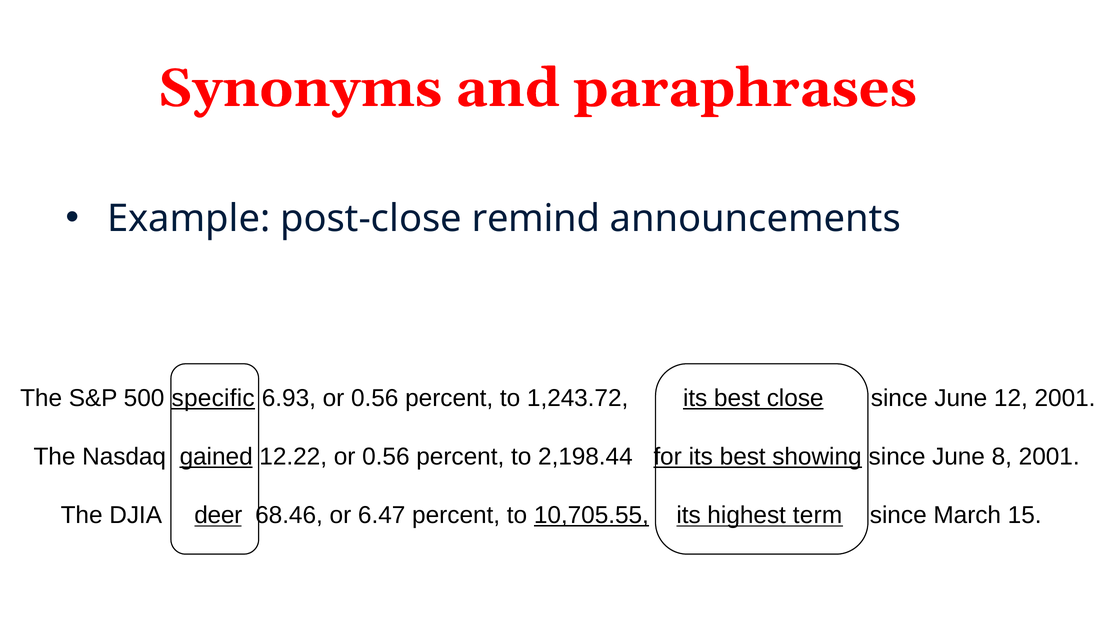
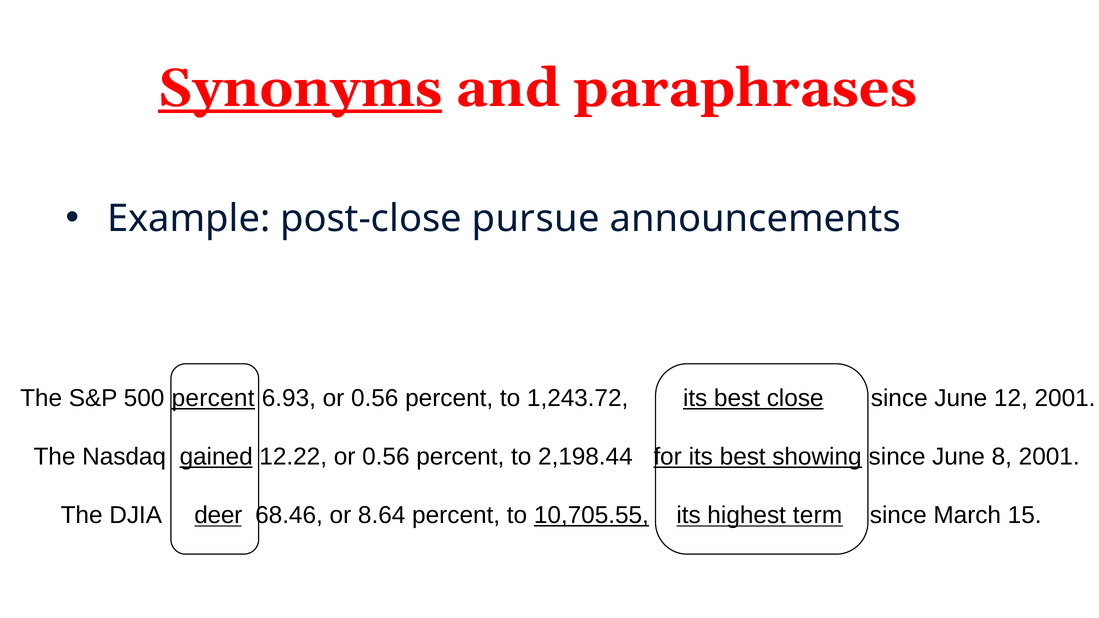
Synonyms underline: none -> present (300, 88)
remind: remind -> pursue (536, 219)
500 specific: specific -> percent (213, 398)
6.47: 6.47 -> 8.64 (382, 515)
